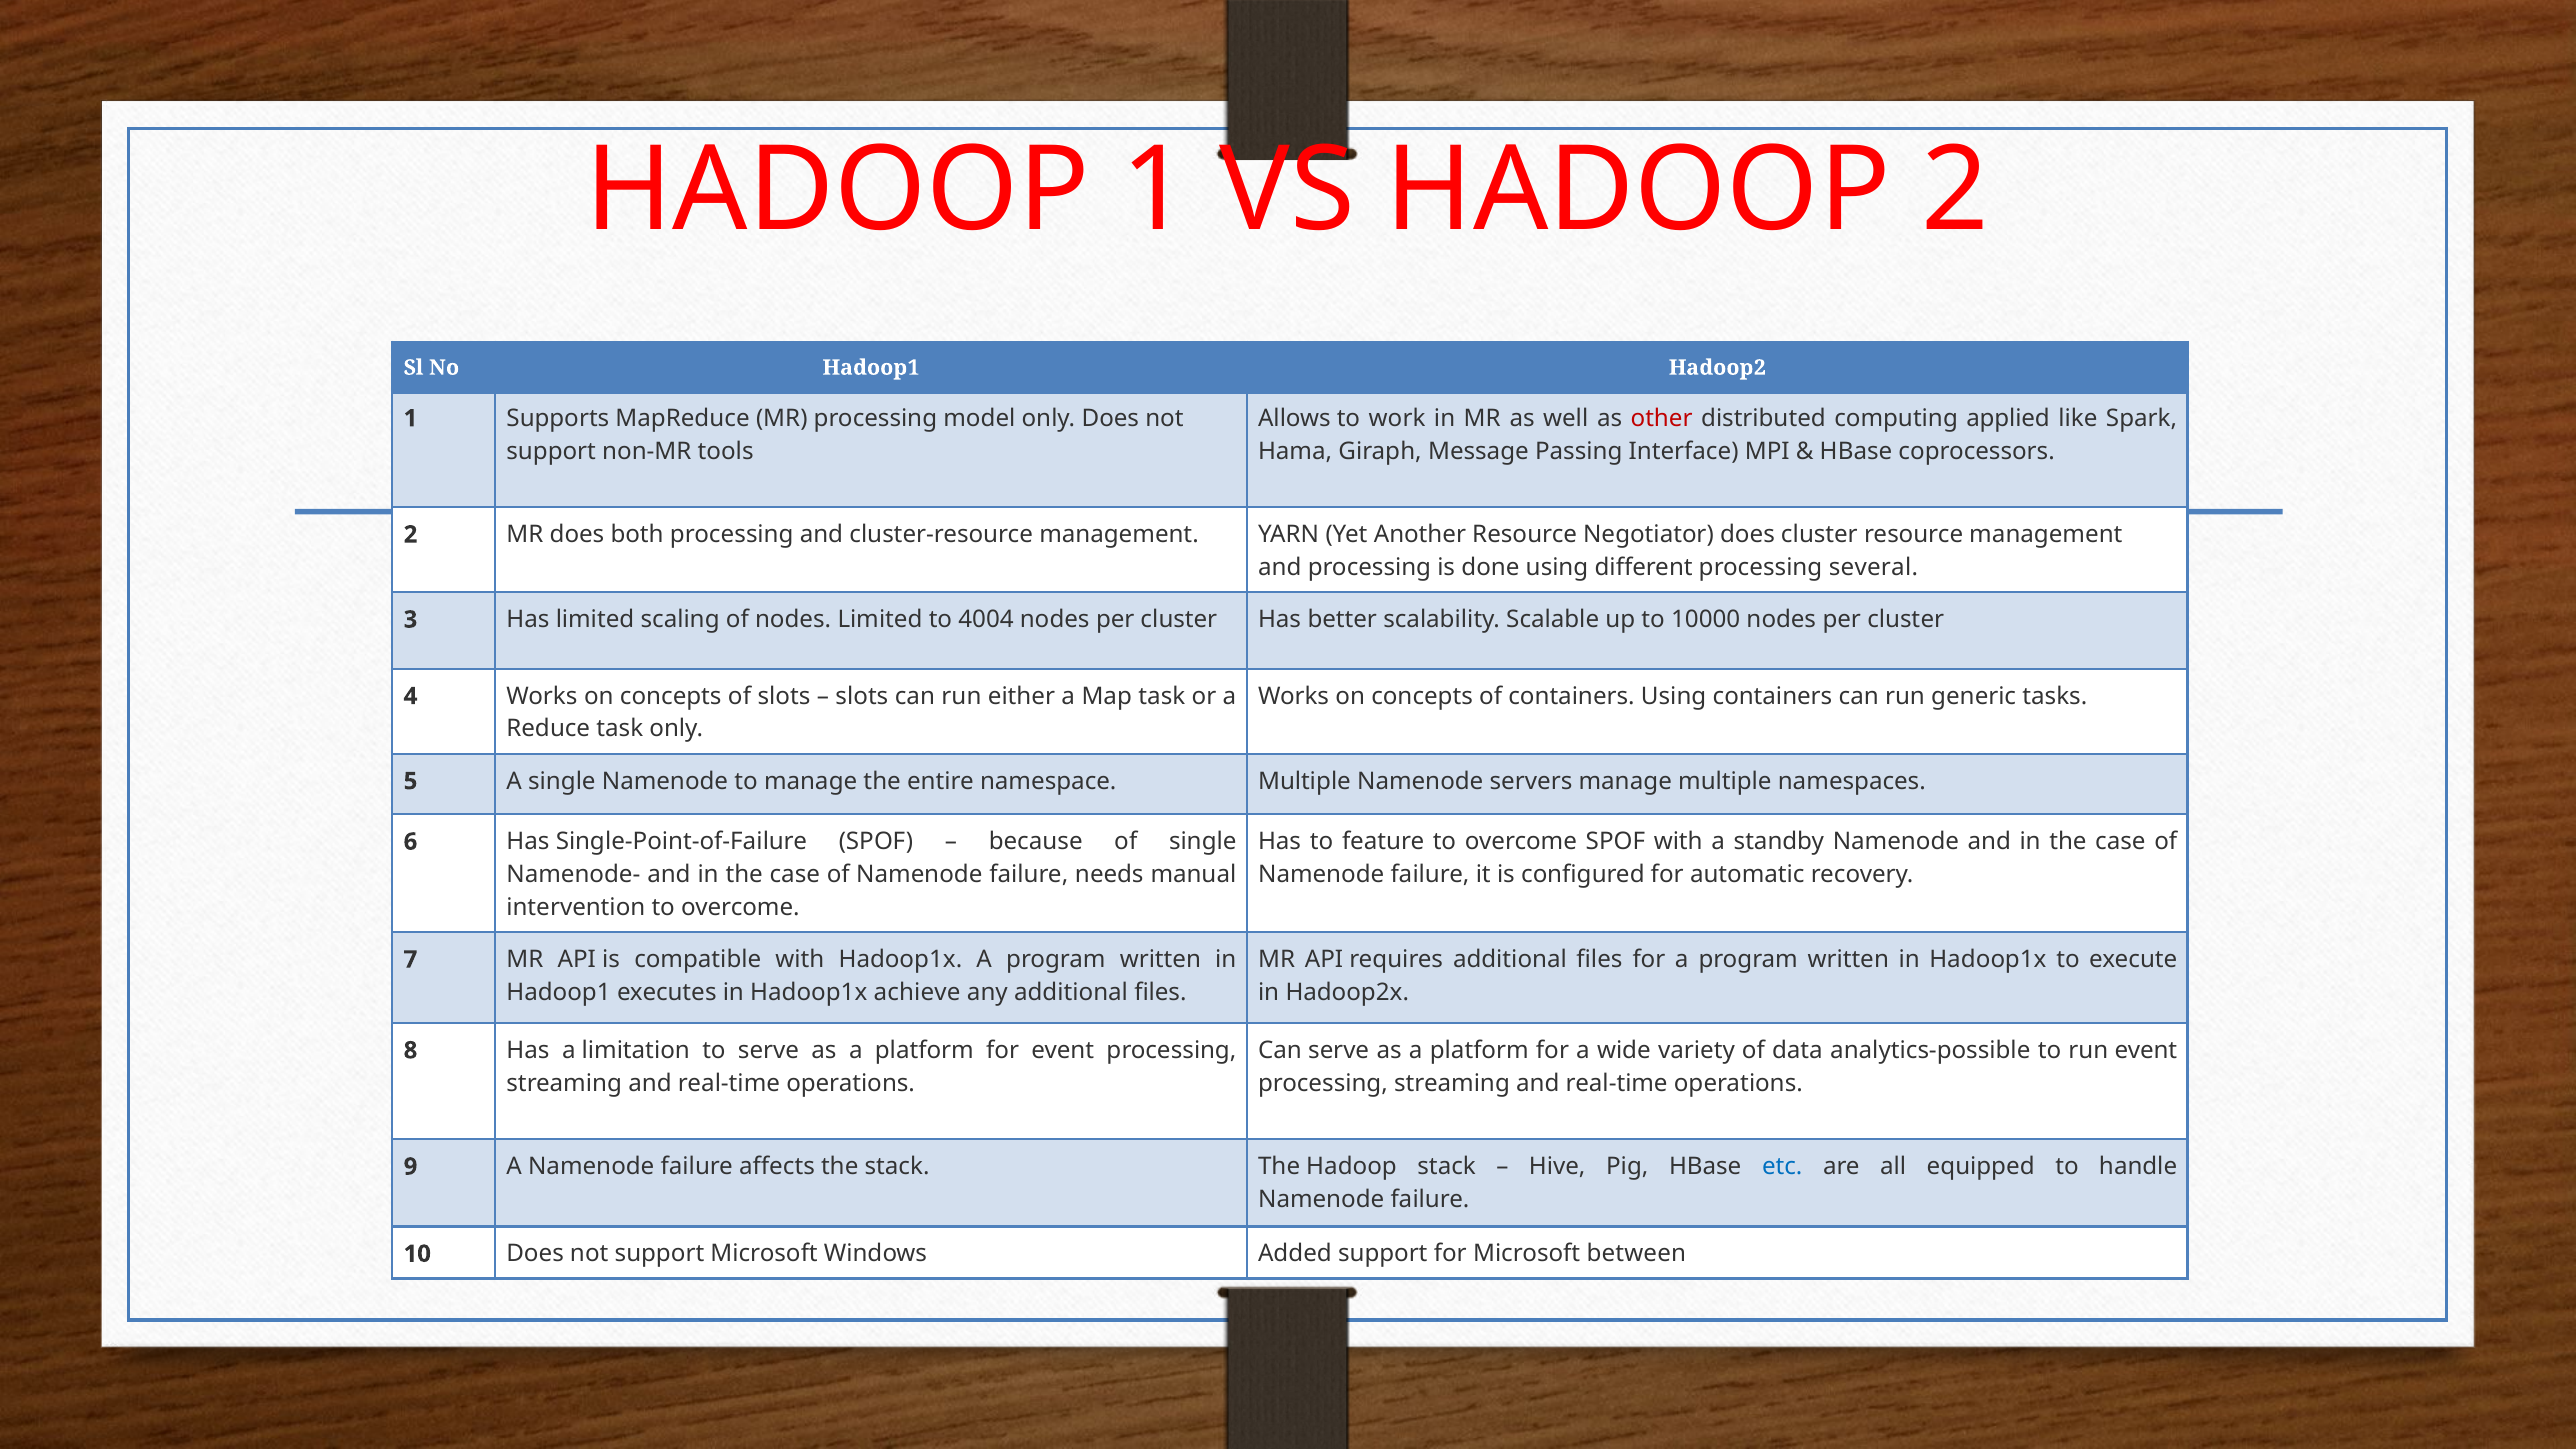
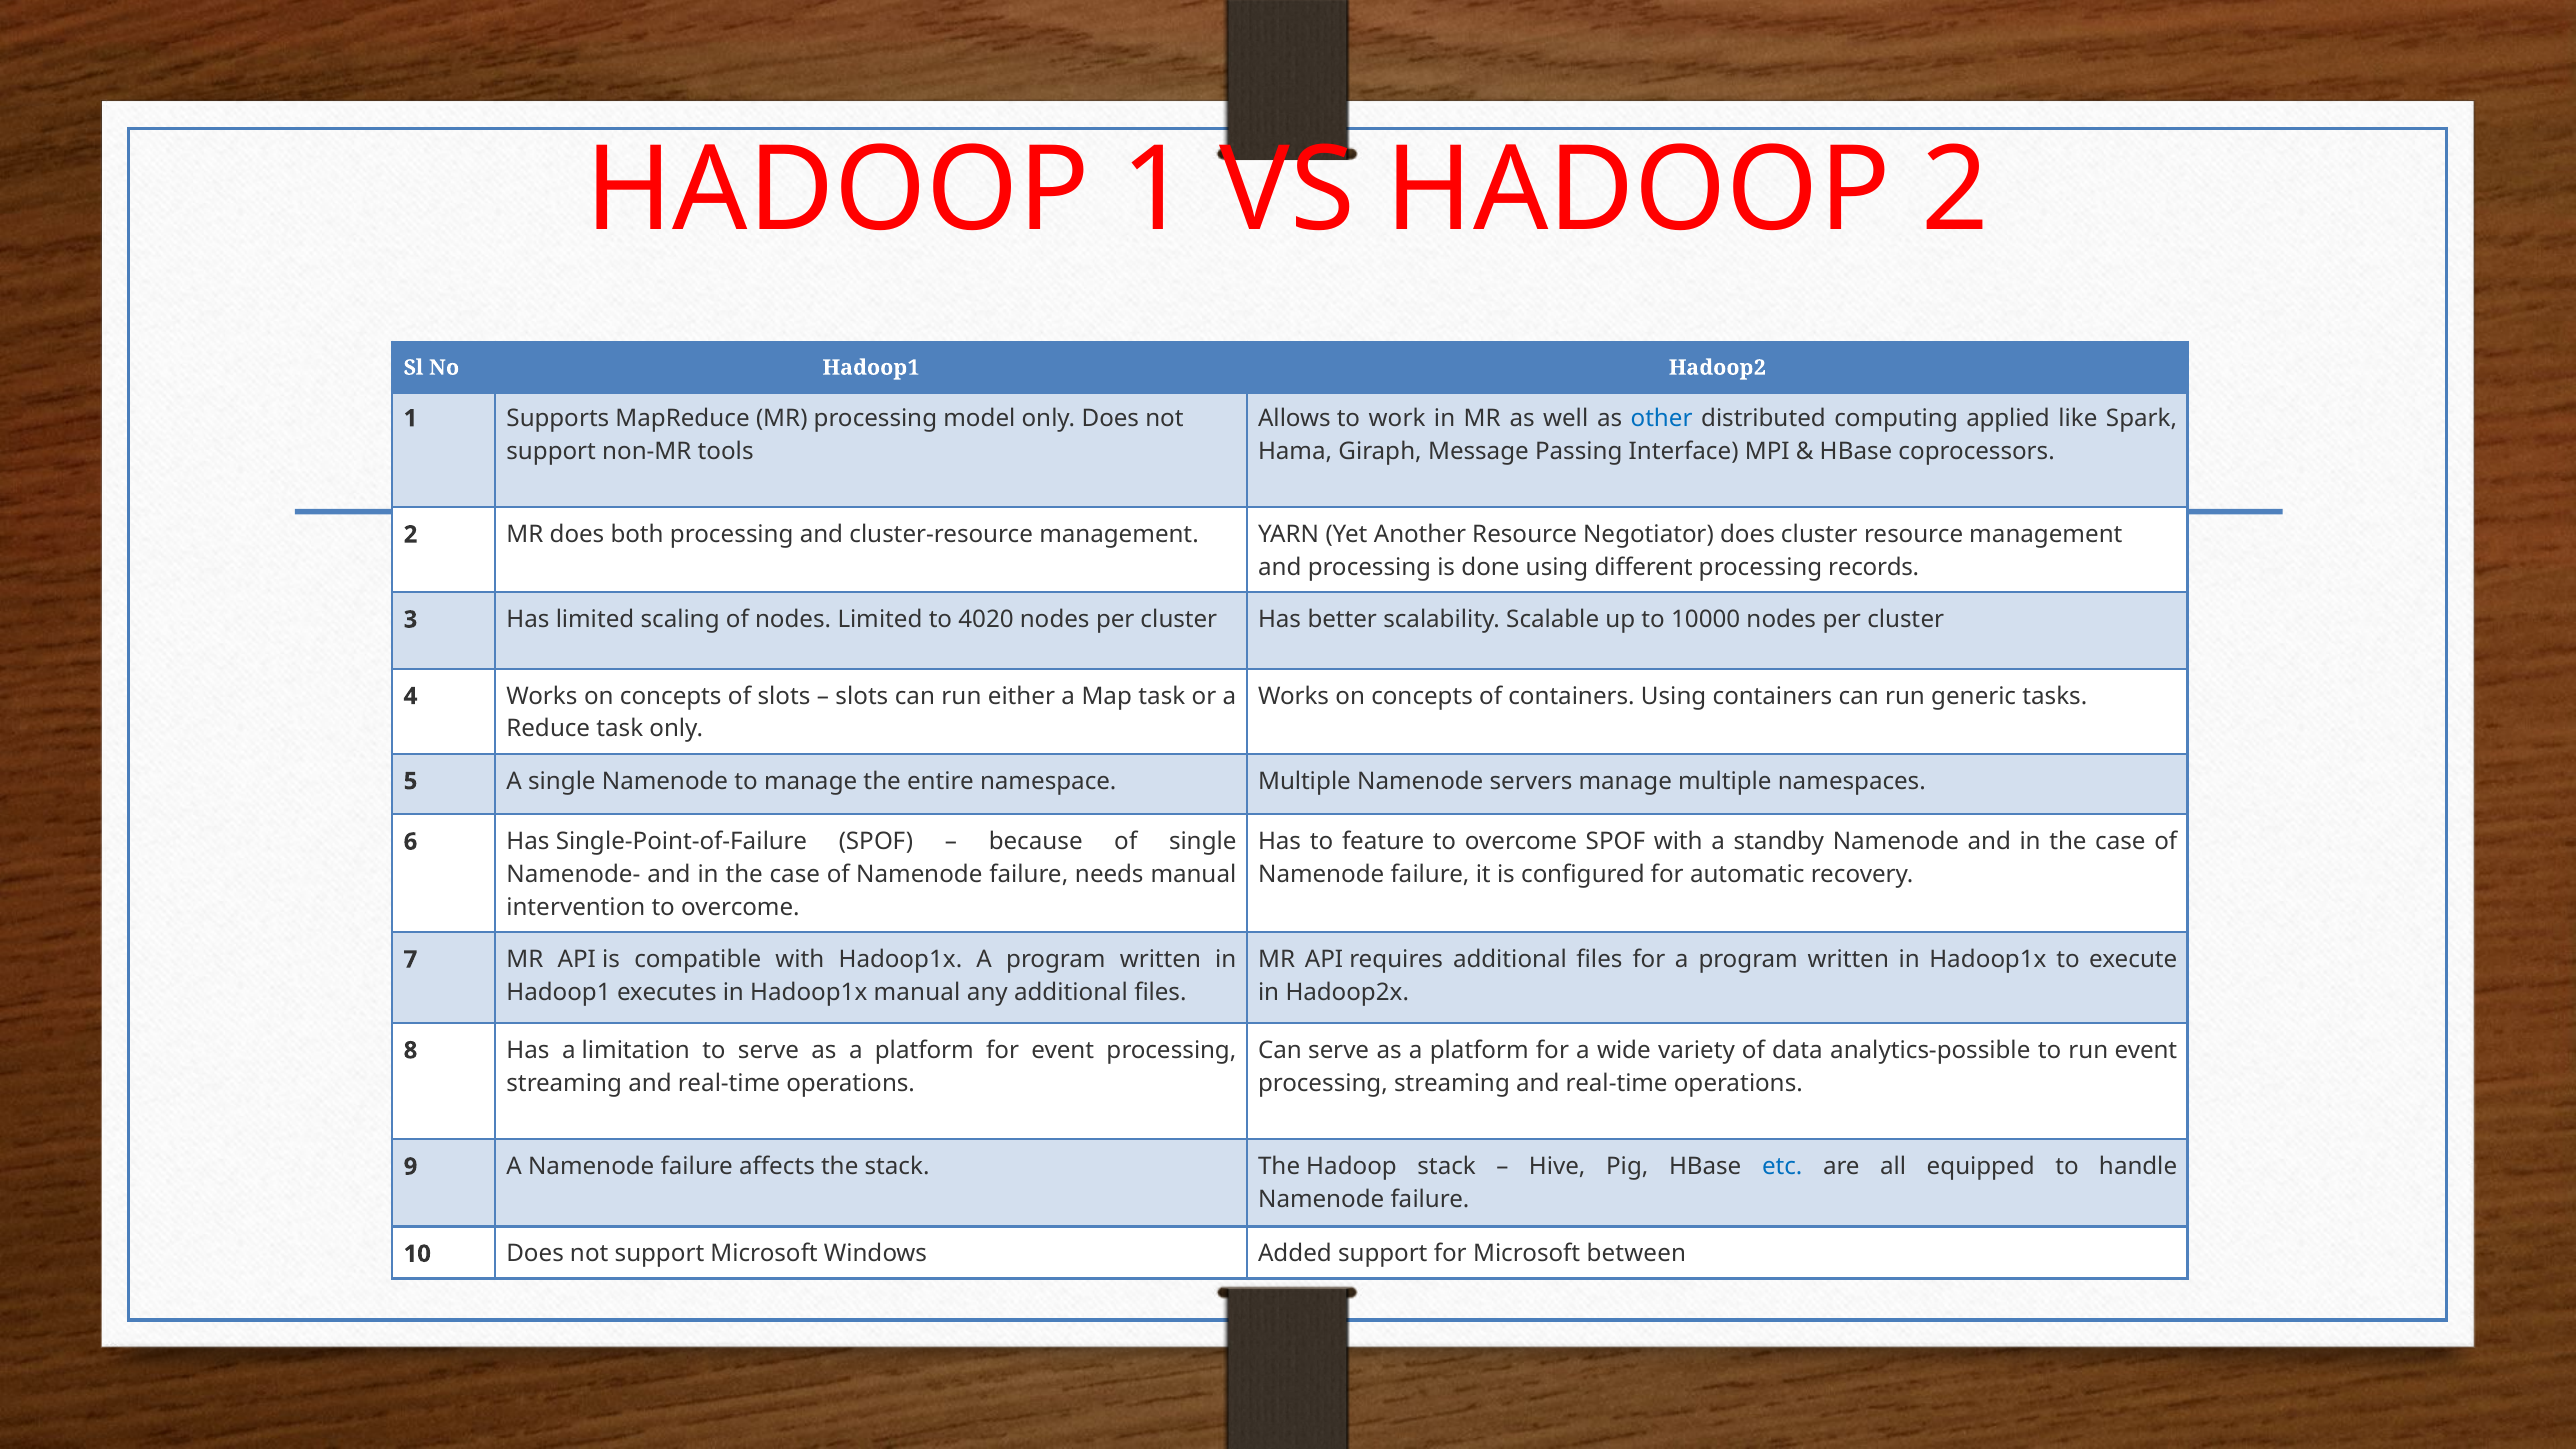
other colour: red -> blue (1662, 418)
several: several -> records (1874, 567)
4004: 4004 -> 4020 (986, 620)
Hadoop1x achieve: achieve -> manual (917, 993)
